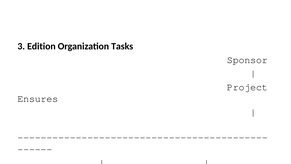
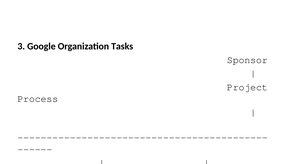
3 Edition: Edition -> Google (41, 46)
Ensures: Ensures -> Process (38, 99)
